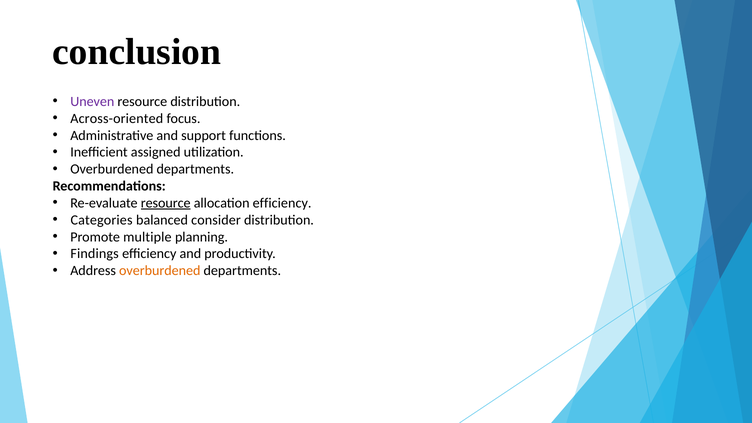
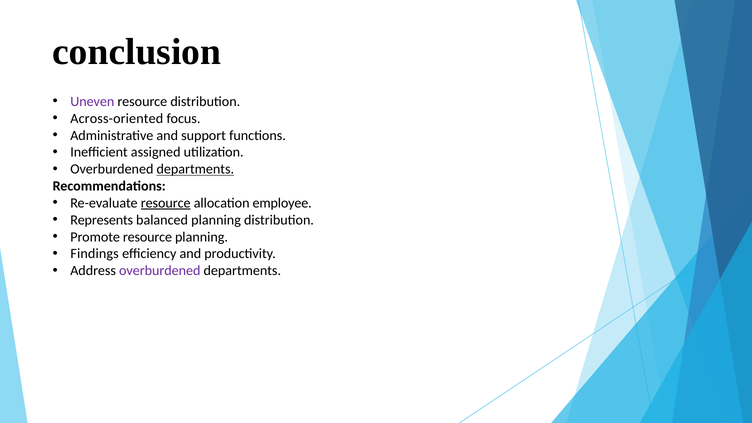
departments underline: none -> present (195, 169)
allocation efficiency: efficiency -> employee (282, 203)
Categories: Categories -> Represents (102, 220)
balanced consider: consider -> planning (216, 220)
Promote multiple: multiple -> resource (147, 237)
overburdened colour: orange -> purple (160, 271)
